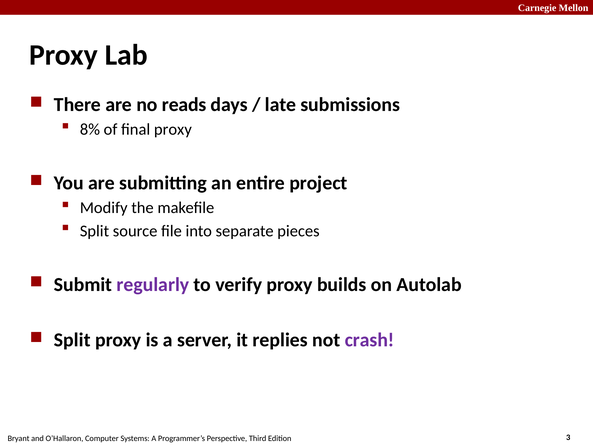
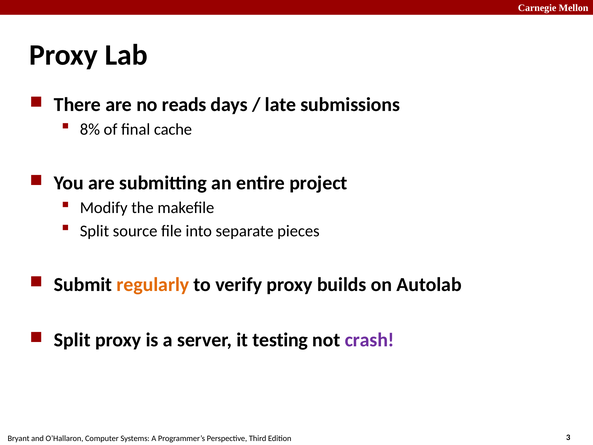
final proxy: proxy -> cache (173, 129)
regularly colour: purple -> orange (153, 284)
replies: replies -> testing (280, 340)
